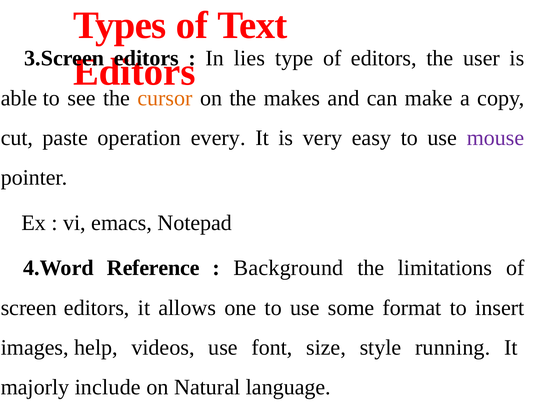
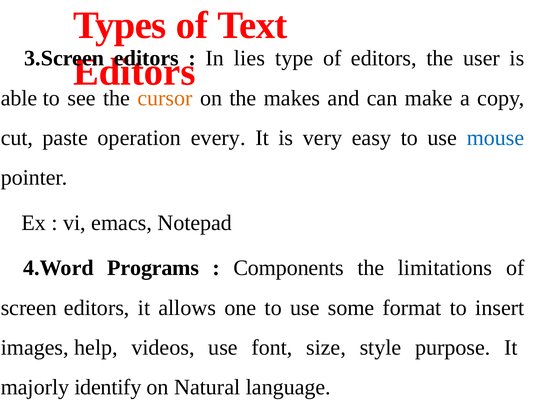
mouse colour: purple -> blue (495, 138)
Reference: Reference -> Programs (153, 268)
Background: Background -> Components (289, 268)
running: running -> purpose (453, 348)
include: include -> identify (108, 387)
